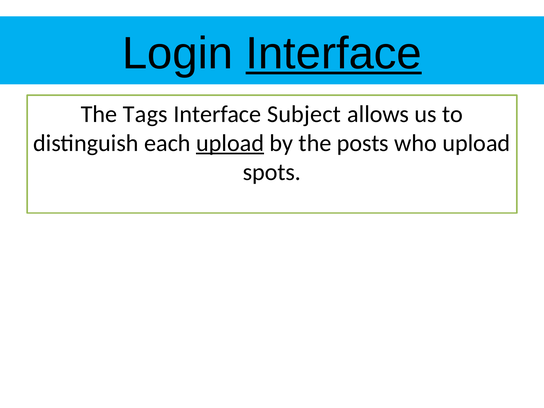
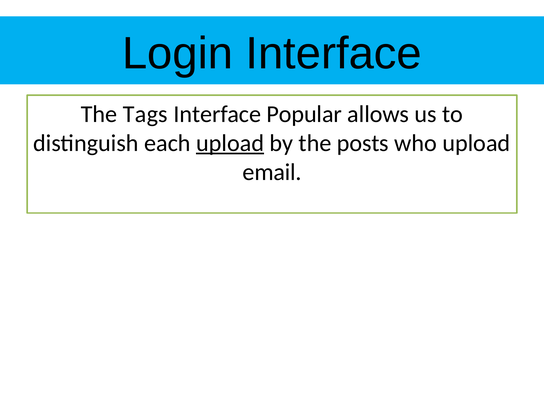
Interface underline: present -> none (334, 54)
Subject: Subject -> Popular (304, 114)
spots: spots -> email (272, 172)
